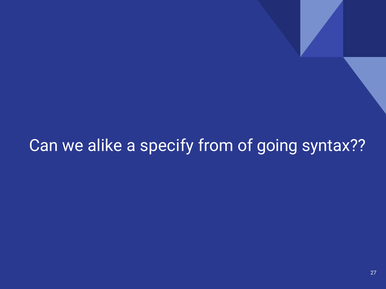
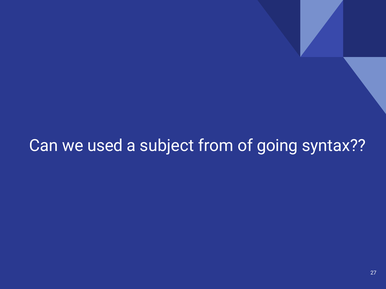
alike: alike -> used (105, 146)
specify: specify -> subject (167, 146)
